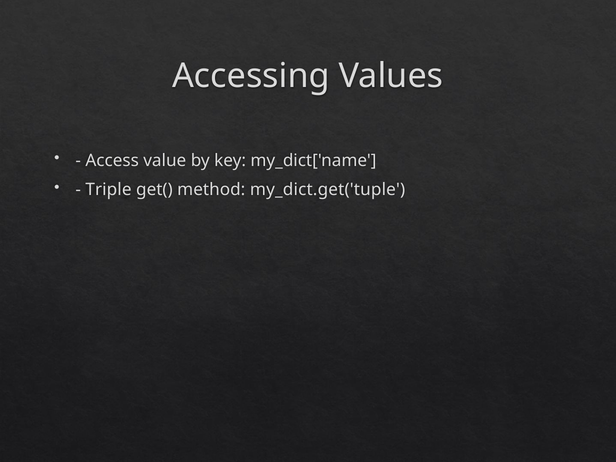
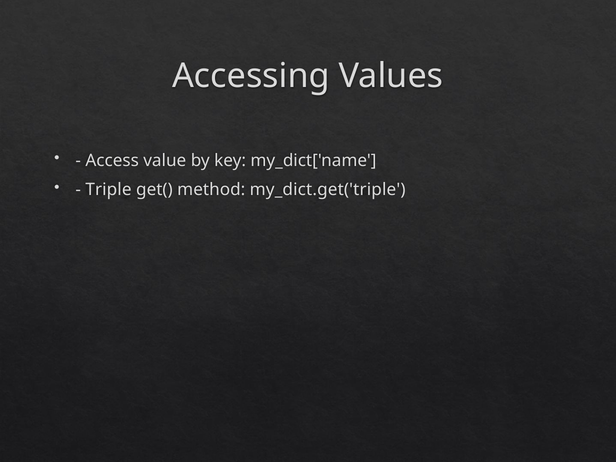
my_dict.get('tuple: my_dict.get('tuple -> my_dict.get('triple (328, 189)
